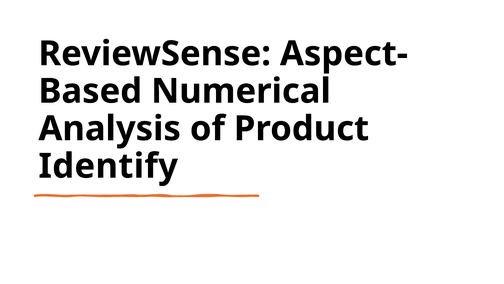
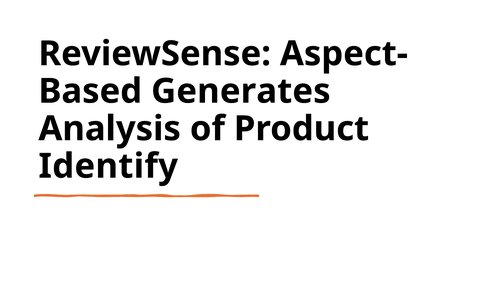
Numerical: Numerical -> Generates (241, 91)
